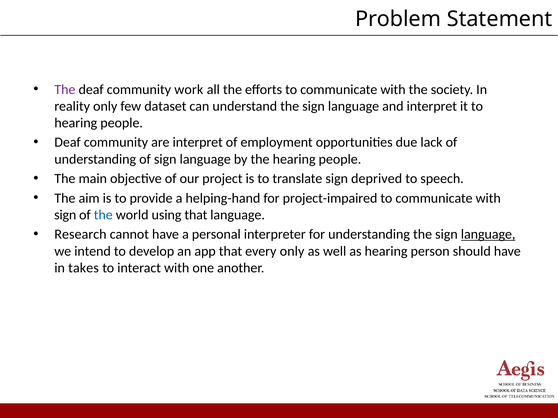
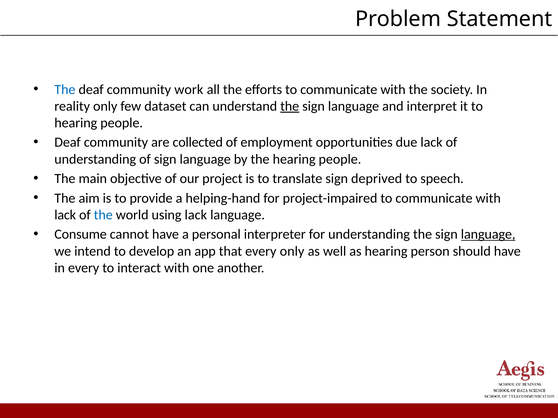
The colour: purple -> blue (65, 90)
the underline: none -> present (290, 106)
are interpret: interpret -> collected (198, 143)
sign: sign -> lack (65, 215)
using that: that -> lack (196, 215)
Research: Research -> Consume (81, 235)
in takes: takes -> every (84, 268)
